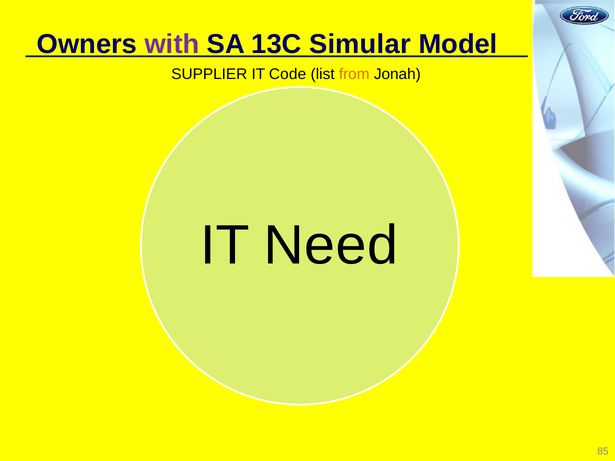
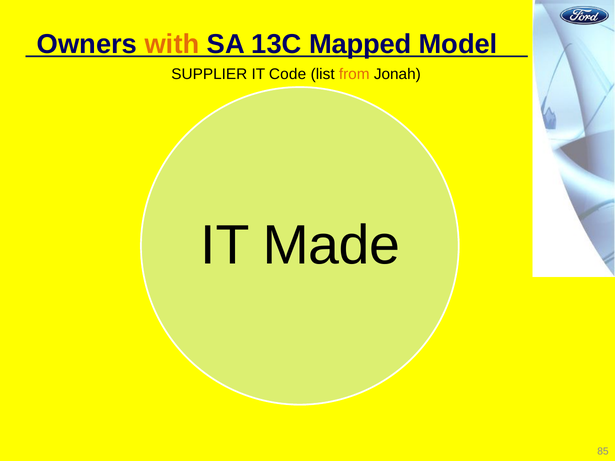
with colour: purple -> orange (172, 44)
Simular: Simular -> Mapped (360, 44)
Need: Need -> Made (331, 246)
